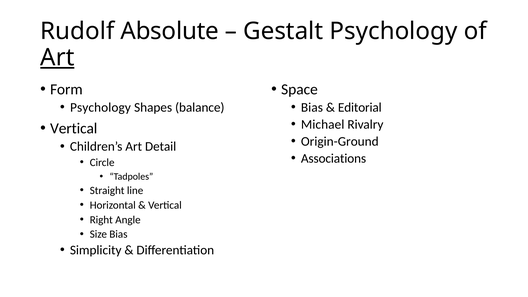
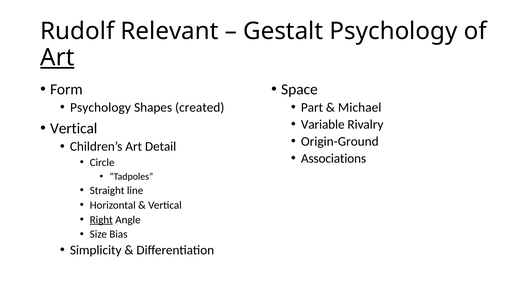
Absolute: Absolute -> Relevant (170, 31)
balance: balance -> created (200, 107)
Bias: Bias -> Part (312, 107)
Editorial: Editorial -> Michael (360, 107)
Michael: Michael -> Variable (323, 124)
Right underline: none -> present (101, 220)
